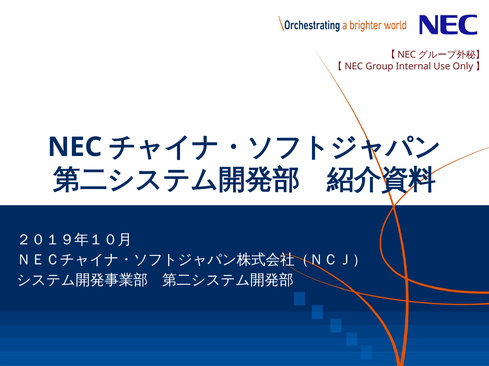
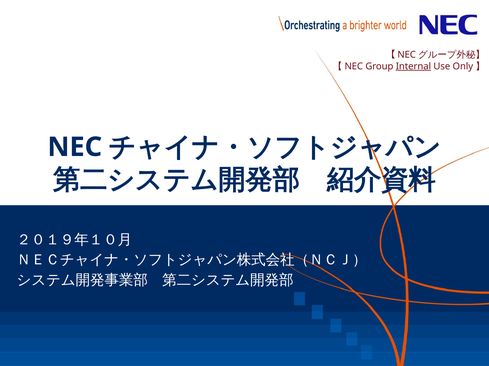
Internal underline: none -> present (413, 66)
